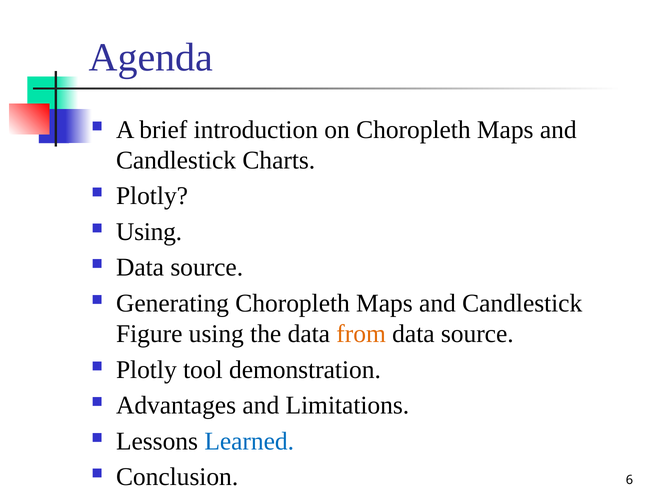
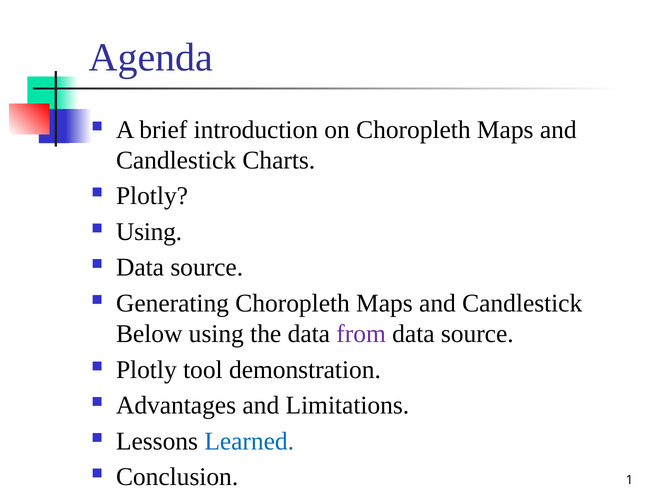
Figure: Figure -> Below (149, 334)
from colour: orange -> purple (361, 334)
6: 6 -> 1 (629, 480)
